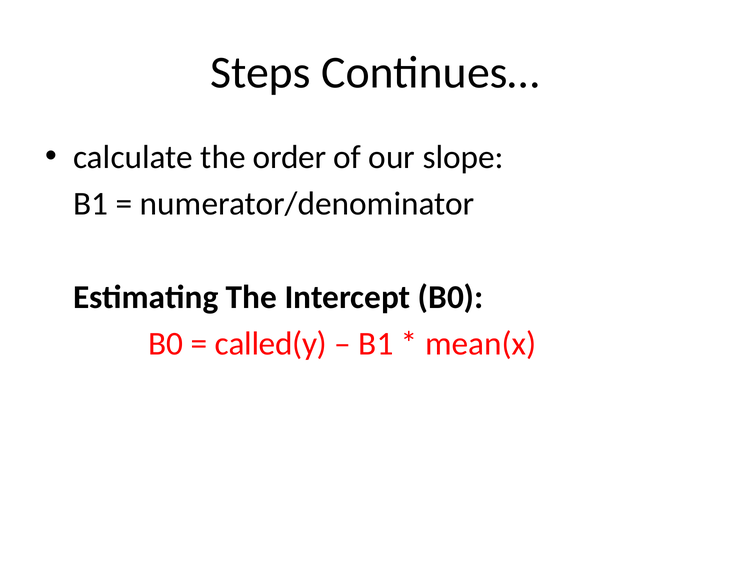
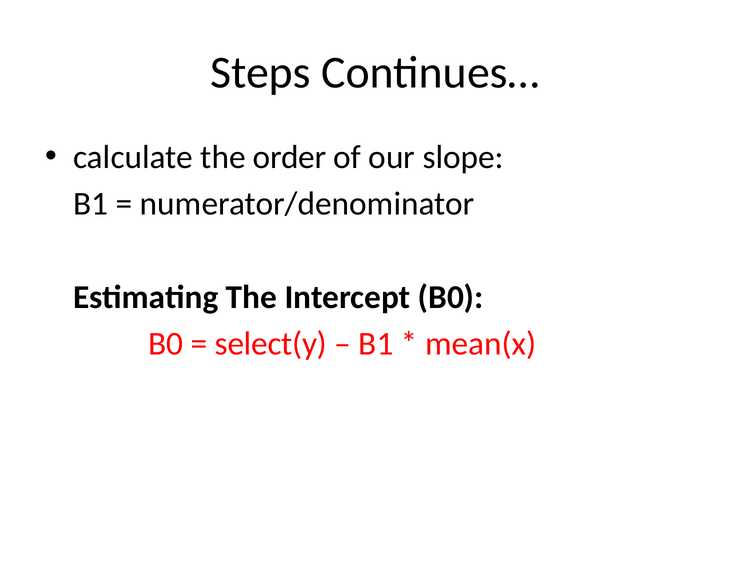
called(y: called(y -> select(y (271, 344)
